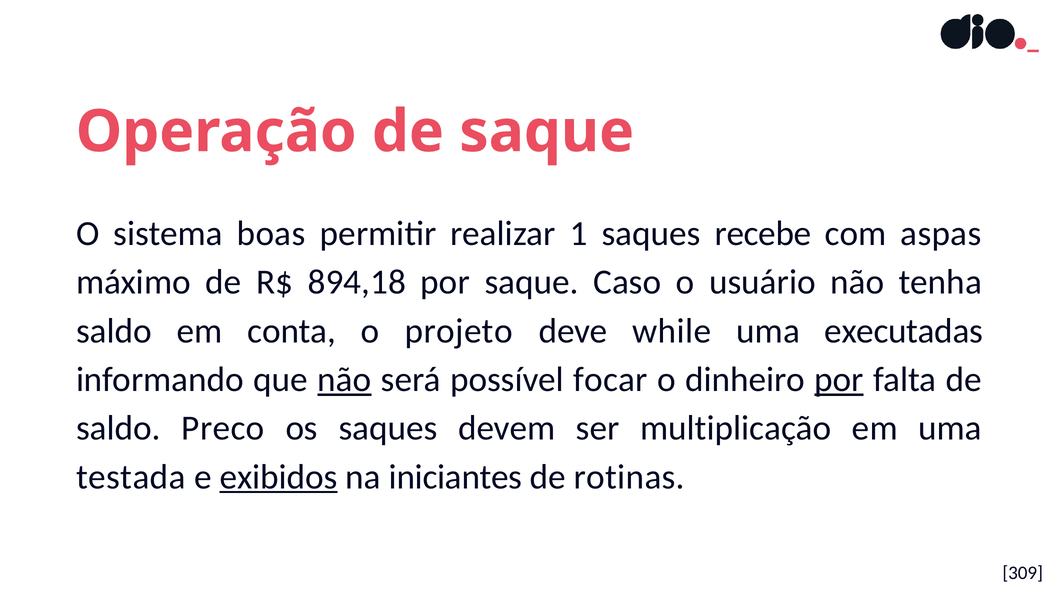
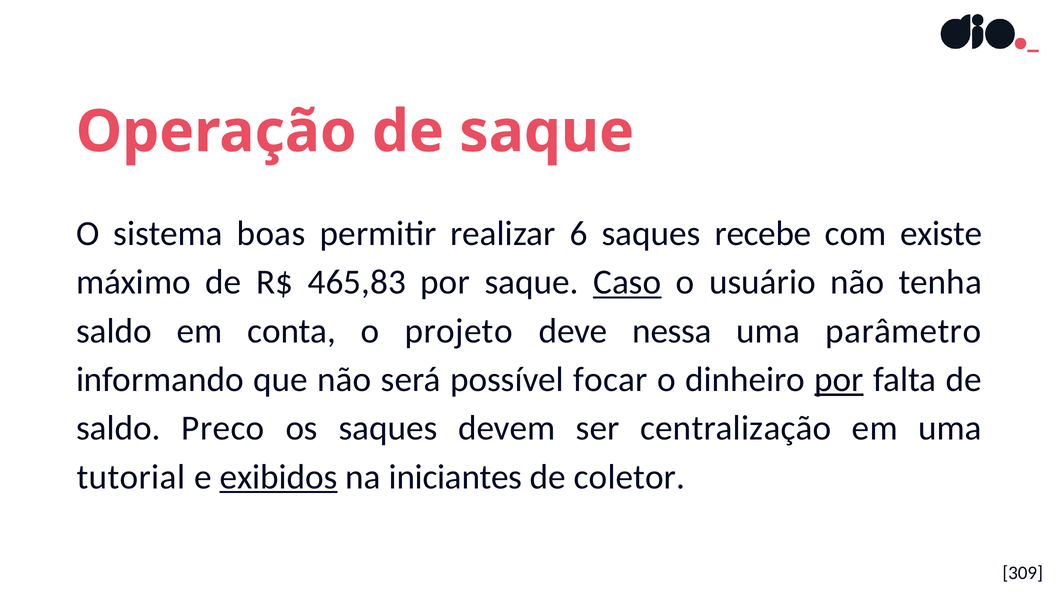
1: 1 -> 6 (579, 234)
aspas: aspas -> existe (941, 234)
894,18: 894,18 -> 465,83 (357, 282)
Caso underline: none -> present (627, 282)
while: while -> nessa (672, 331)
executadas: executadas -> parâmetro (903, 331)
não underline: present -> none (344, 380)
multiplicação: multiplicação -> centralização (736, 428)
testada: testada -> tutorial (131, 477)
rotinas: rotinas -> coletor (629, 477)
